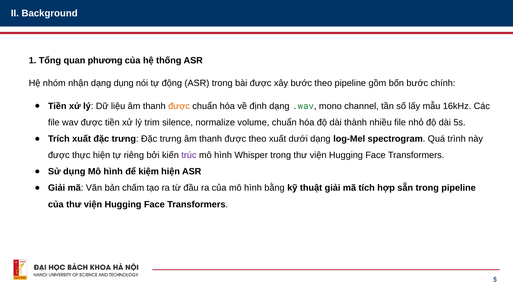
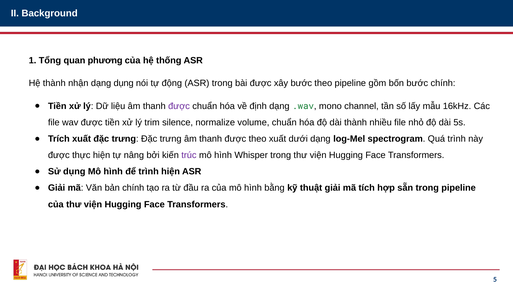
Hệ nhóm: nhóm -> thành (54, 83)
được colour: orange -> purple (179, 106)
riêng: riêng -> nâng (134, 155)
để kiệm: kiệm -> trình (149, 171)
bản chấm: chấm -> chính (133, 188)
